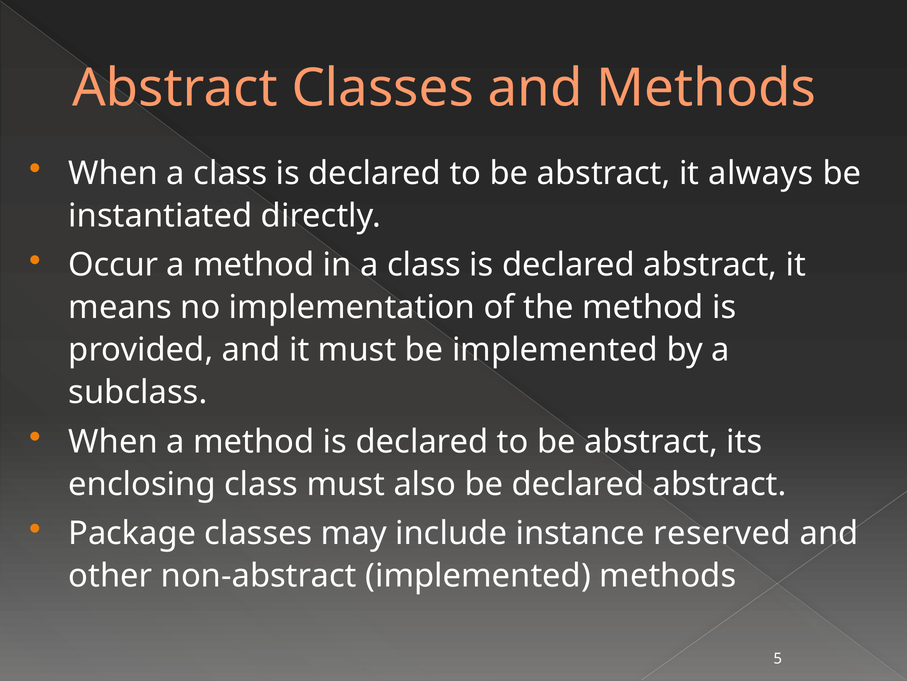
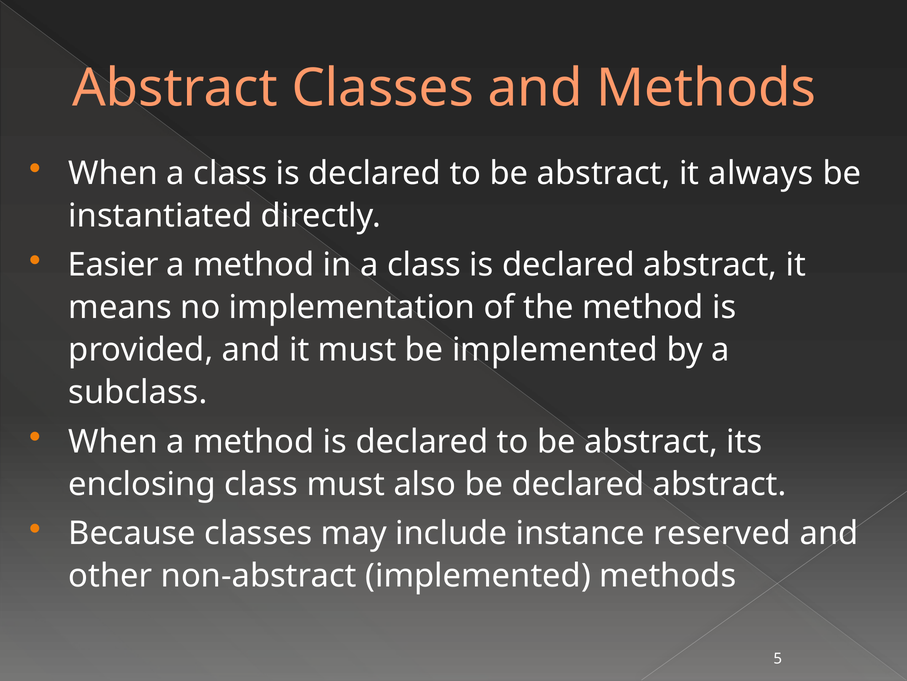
Occur: Occur -> Easier (113, 265)
Package: Package -> Because (132, 533)
